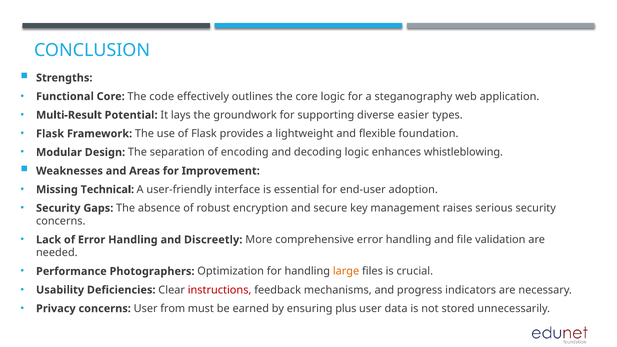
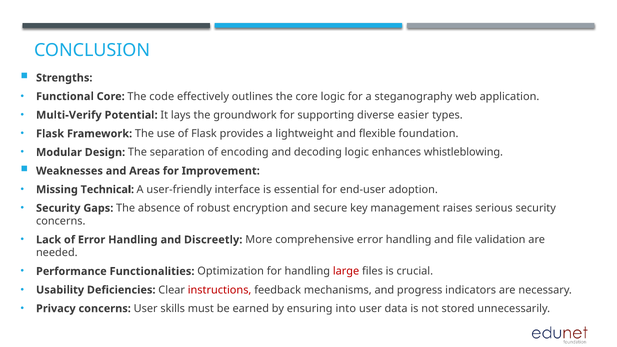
Multi-Result: Multi-Result -> Multi-Verify (69, 115)
Photographers: Photographers -> Functionalities (152, 271)
large colour: orange -> red (346, 271)
from: from -> skills (173, 309)
plus: plus -> into (346, 309)
